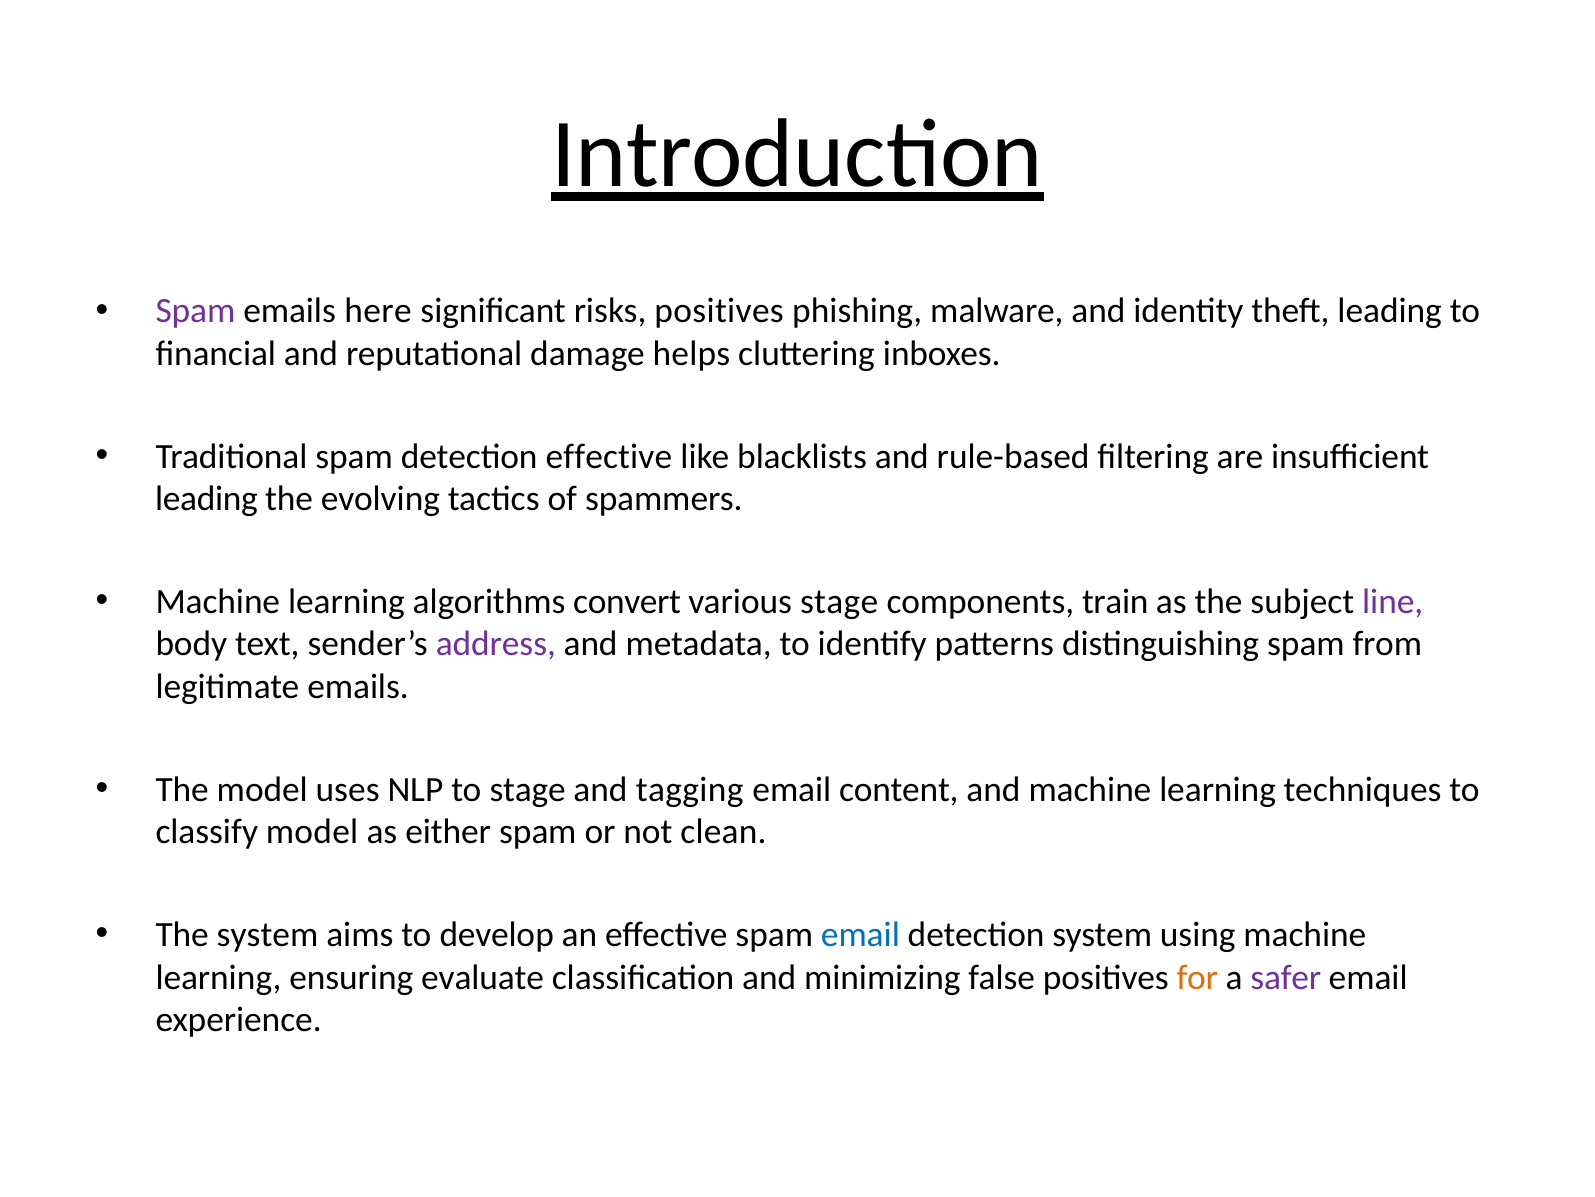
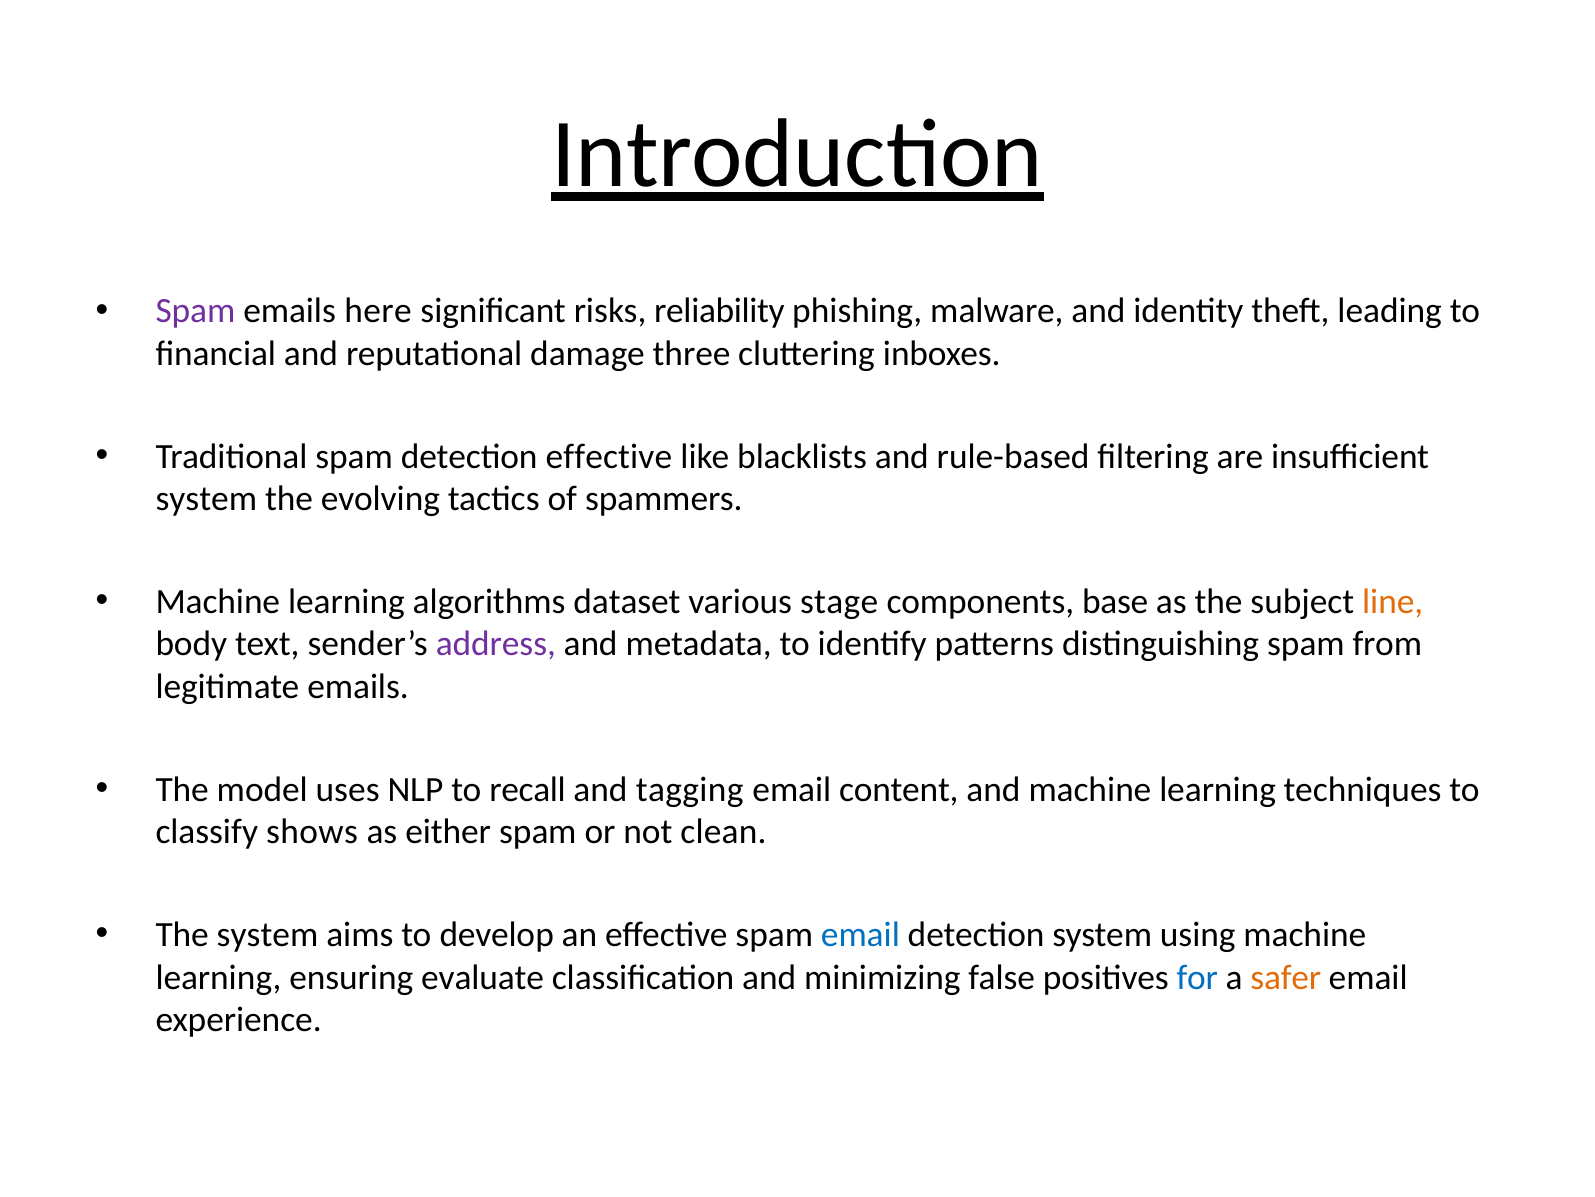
risks positives: positives -> reliability (719, 311)
helps: helps -> three (692, 353)
leading: leading -> system (206, 499)
convert: convert -> dataset (627, 601)
train: train -> base (1115, 601)
line colour: purple -> orange (1393, 601)
to stage: stage -> recall (528, 789)
classify model: model -> shows (312, 832)
for colour: orange -> blue (1197, 977)
safer colour: purple -> orange (1286, 977)
